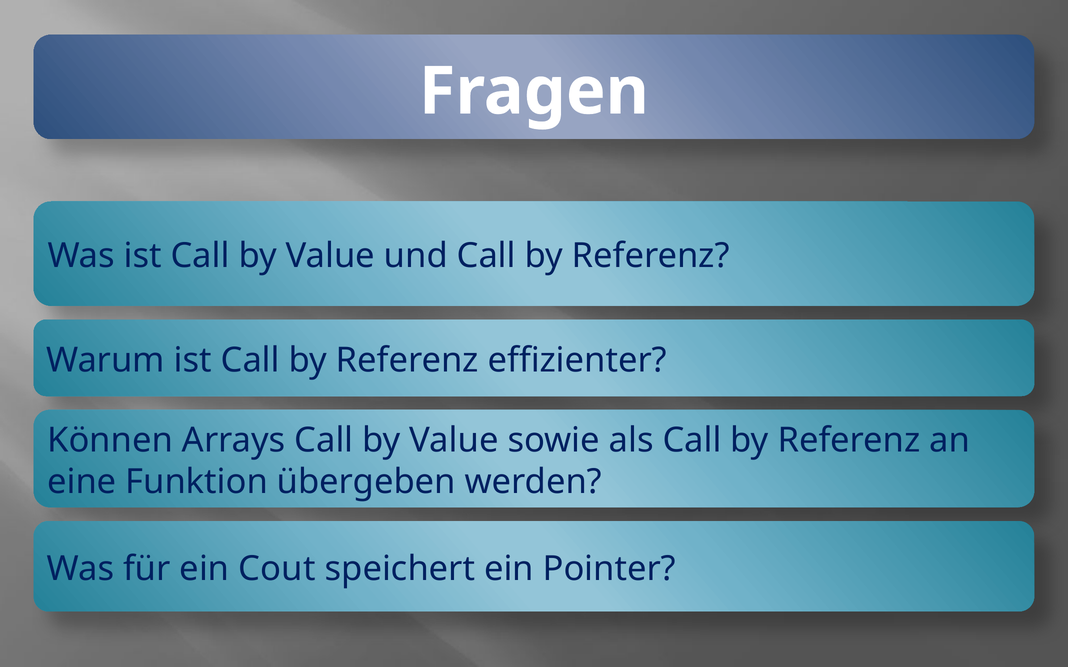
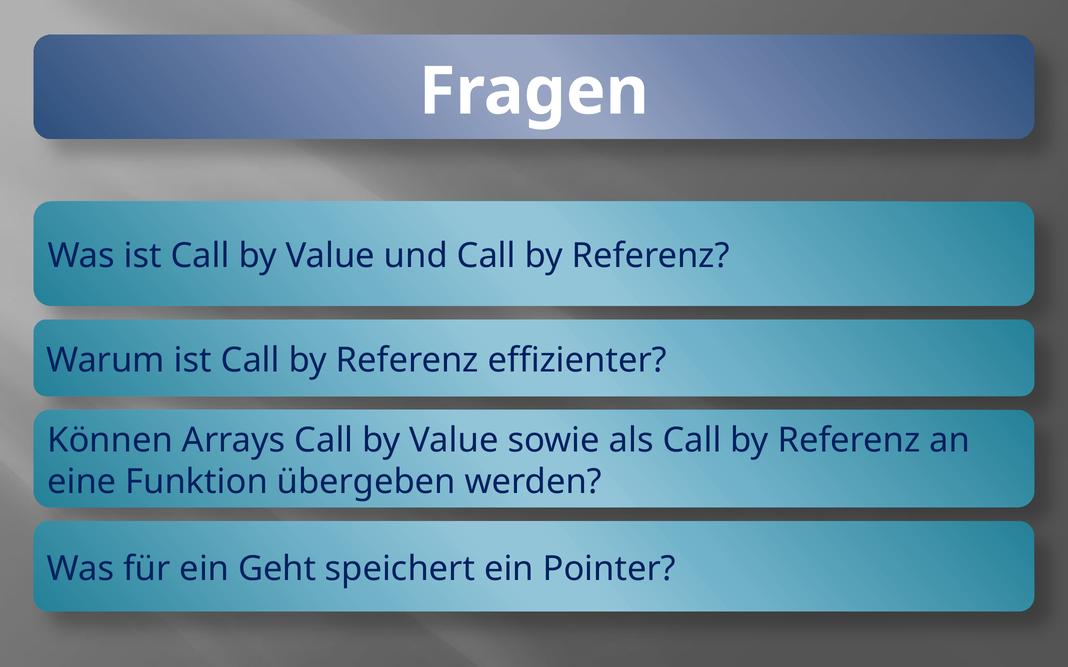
Cout: Cout -> Geht (277, 569)
